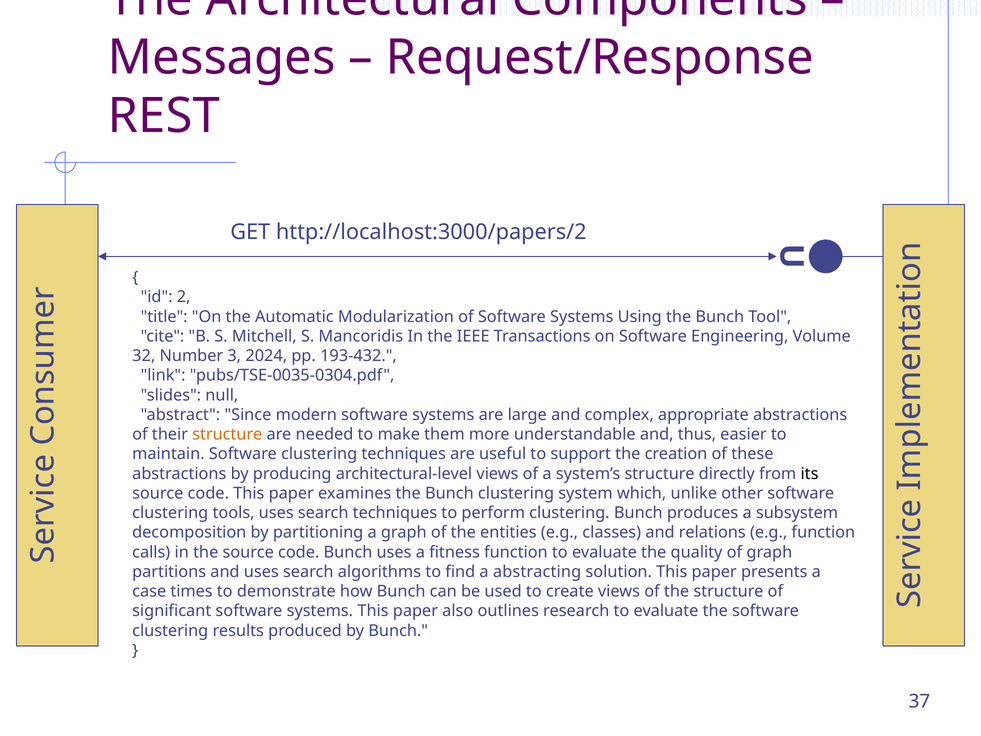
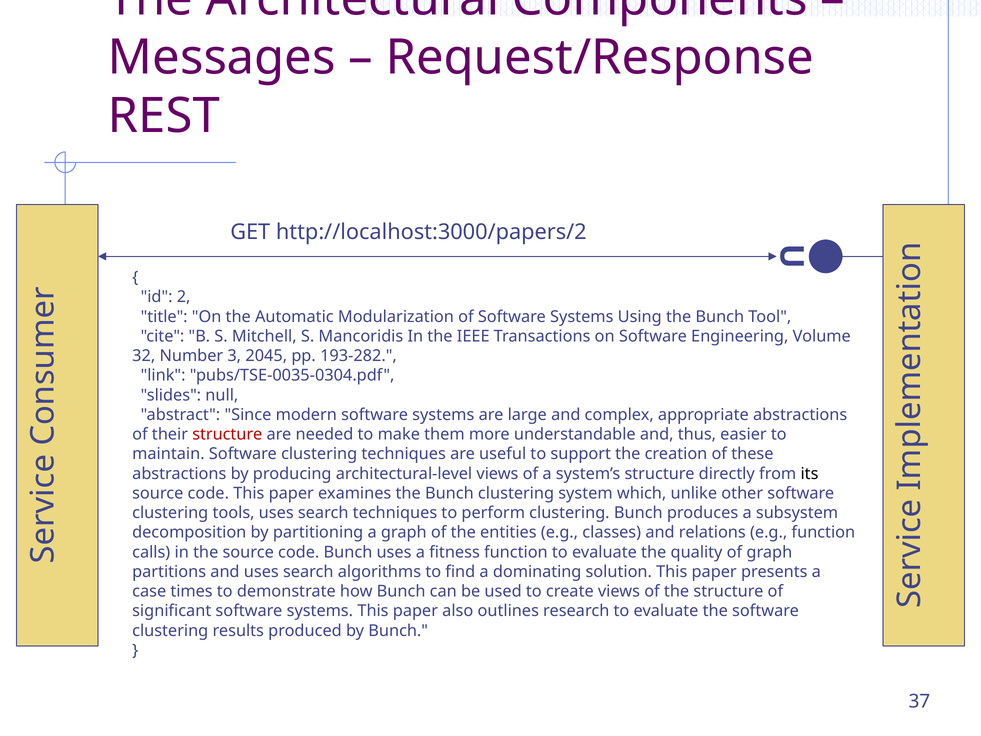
2024: 2024 -> 2045 (266, 356)
193-432: 193-432 -> 193-282 (358, 356)
structure colour: orange -> red (227, 434)
abstracting: abstracting -> dominating (537, 572)
